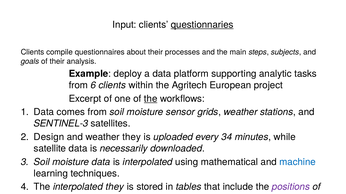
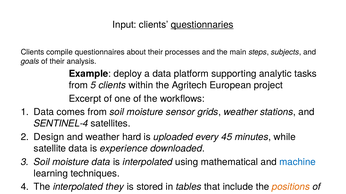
from 6: 6 -> 5 (93, 85)
the underline: present -> none (151, 99)
SENTINEL-3: SENTINEL-3 -> SENTINEL-4 (61, 124)
weather they: they -> hard (132, 137)
34: 34 -> 45 (227, 137)
necessarily: necessarily -> experience (124, 149)
positions colour: purple -> orange (291, 187)
